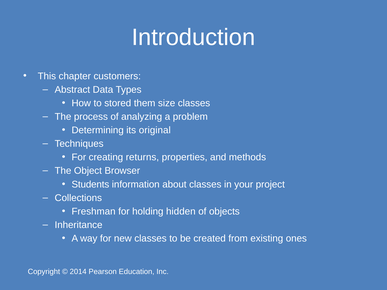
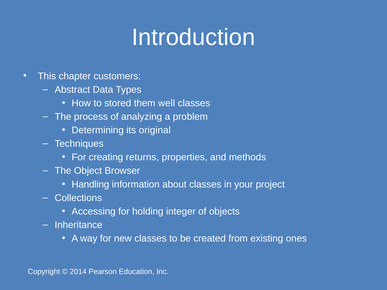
size: size -> well (167, 103)
Students: Students -> Handling (90, 185)
Freshman: Freshman -> Accessing (94, 212)
hidden: hidden -> integer (181, 212)
